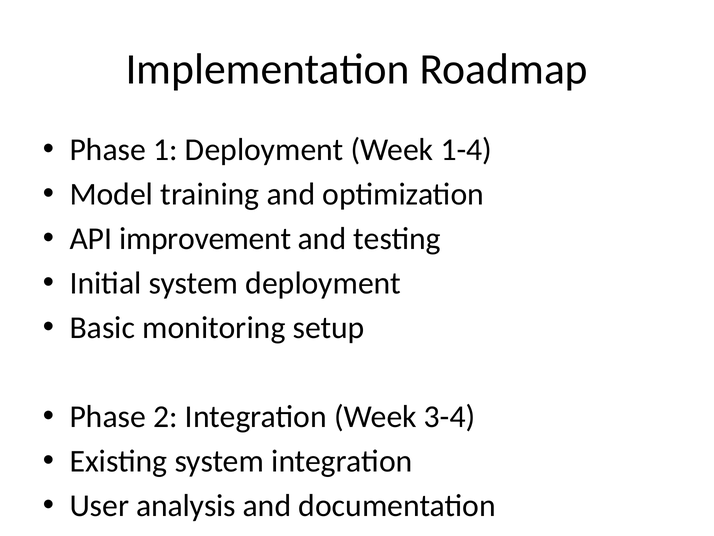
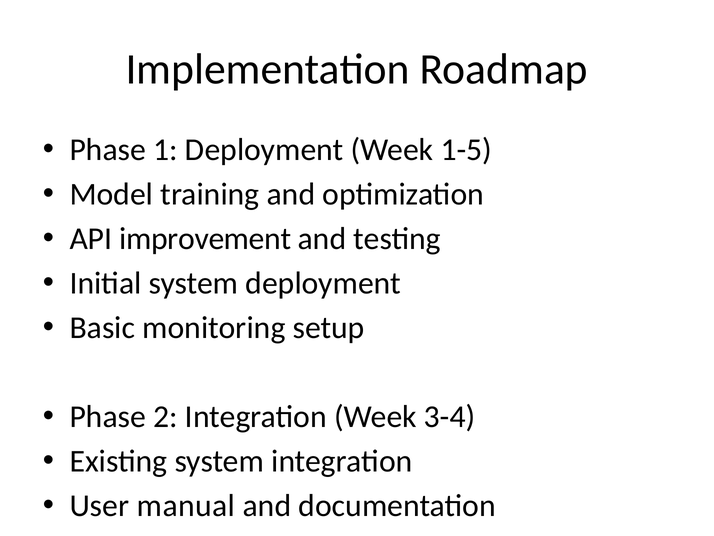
1-4: 1-4 -> 1-5 (466, 150)
analysis: analysis -> manual (186, 505)
